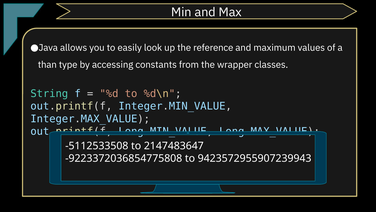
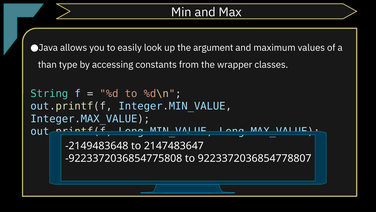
reference: reference -> argument (213, 48)
-5112533508: -5112533508 -> -2149483648 (97, 146)
9423572955907239943: 9423572955907239943 -> 9223372036854778807 (255, 158)
